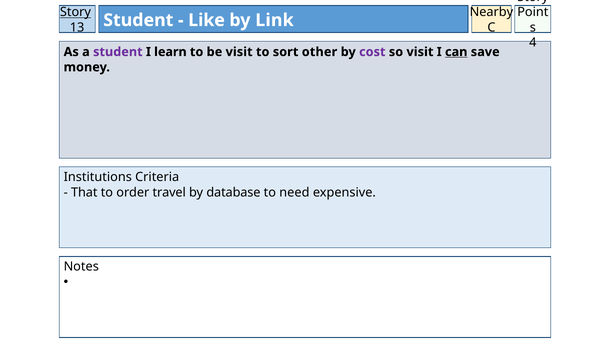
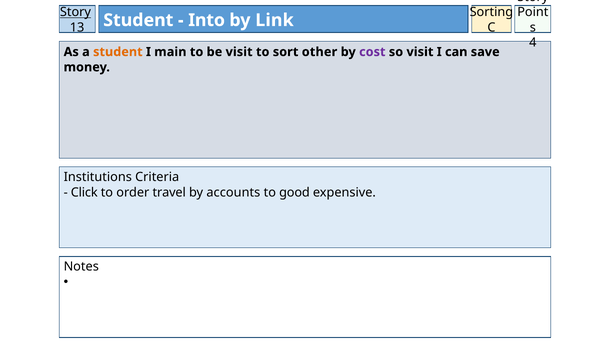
Nearby: Nearby -> Sorting (491, 12)
Like: Like -> Into (207, 20)
student colour: purple -> orange (118, 52)
learn: learn -> main (170, 52)
can underline: present -> none (456, 52)
That: That -> Click (84, 192)
database: database -> accounts (233, 192)
need: need -> good (294, 192)
